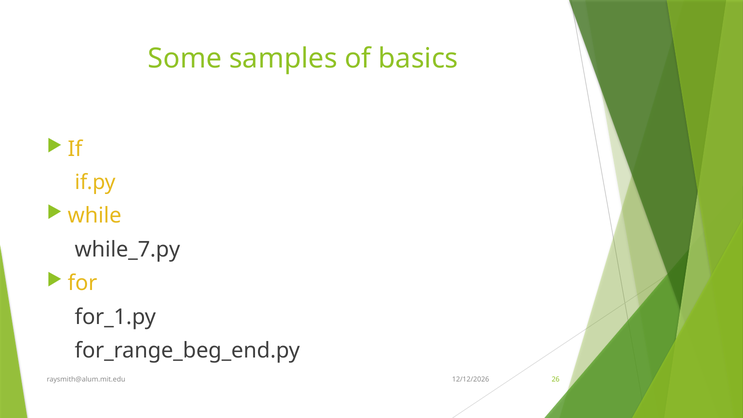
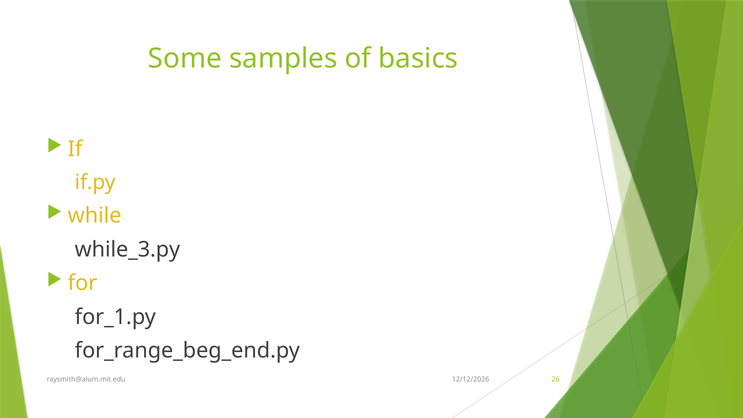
while_7.py: while_7.py -> while_3.py (127, 249)
